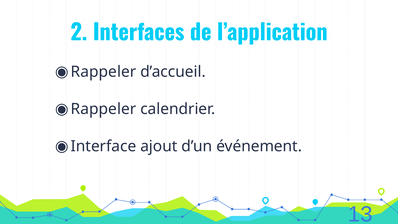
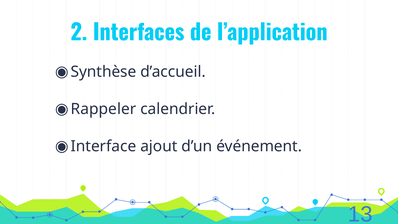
Rappeler: Rappeler -> Synthèse (104, 72)
